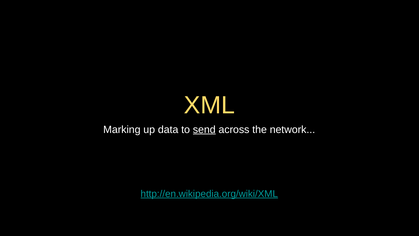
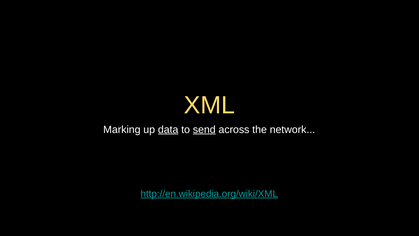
data underline: none -> present (168, 129)
